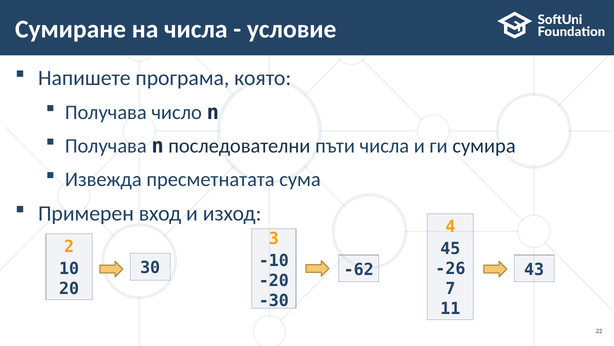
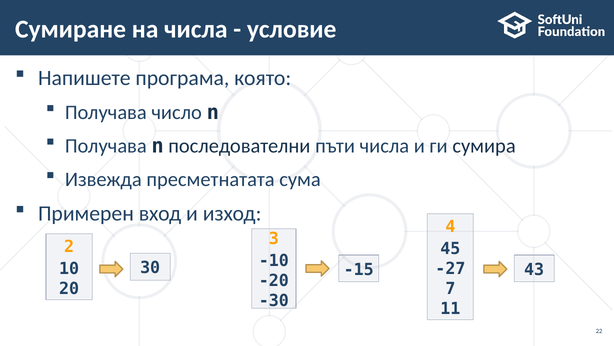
-26: -26 -> -27 (450, 268)
-62: -62 -> -15 (359, 269)
